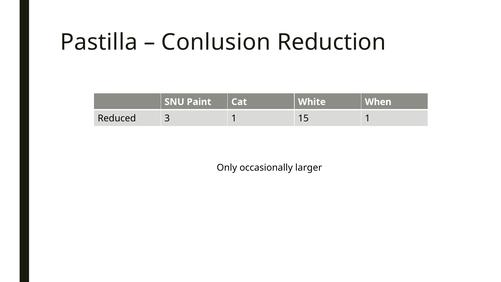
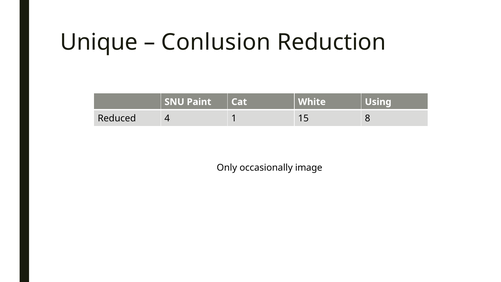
Pastilla: Pastilla -> Unique (99, 42)
When: When -> Using (378, 102)
3: 3 -> 4 (167, 118)
15 1: 1 -> 8 (368, 118)
larger: larger -> image (309, 168)
